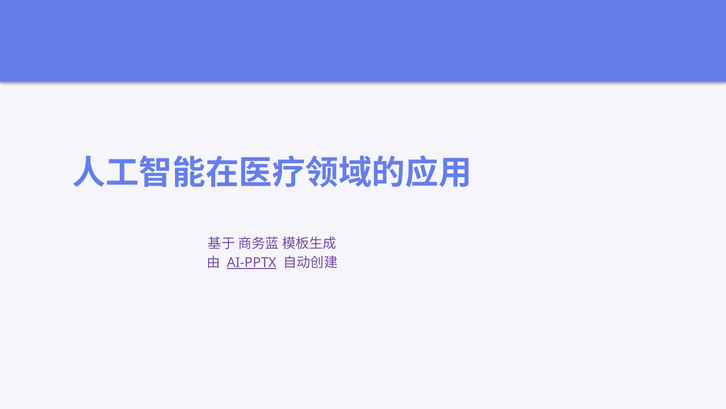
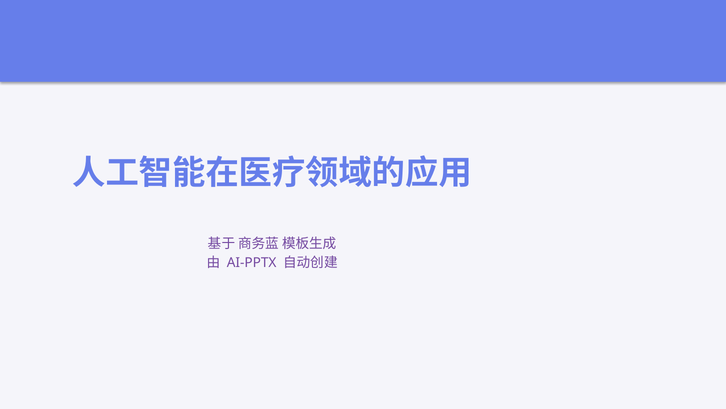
AI-PPTX underline: present -> none (252, 262)
